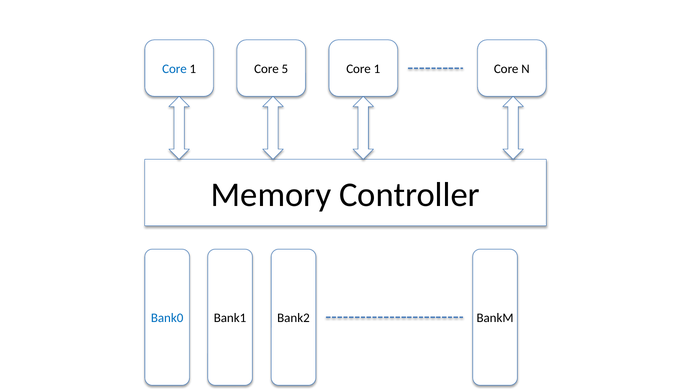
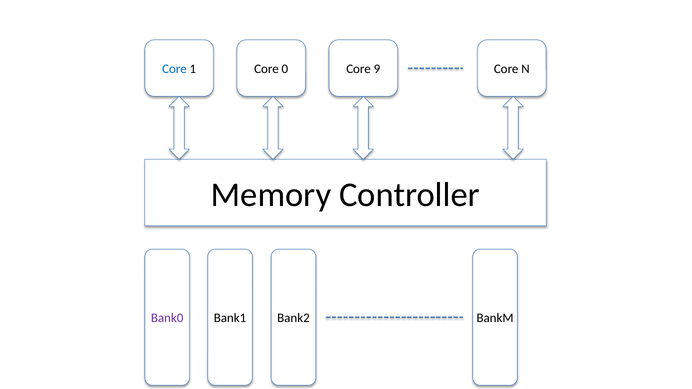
5: 5 -> 0 (285, 69)
1: 1 -> 9 (377, 69)
Bank0 colour: blue -> purple (167, 318)
